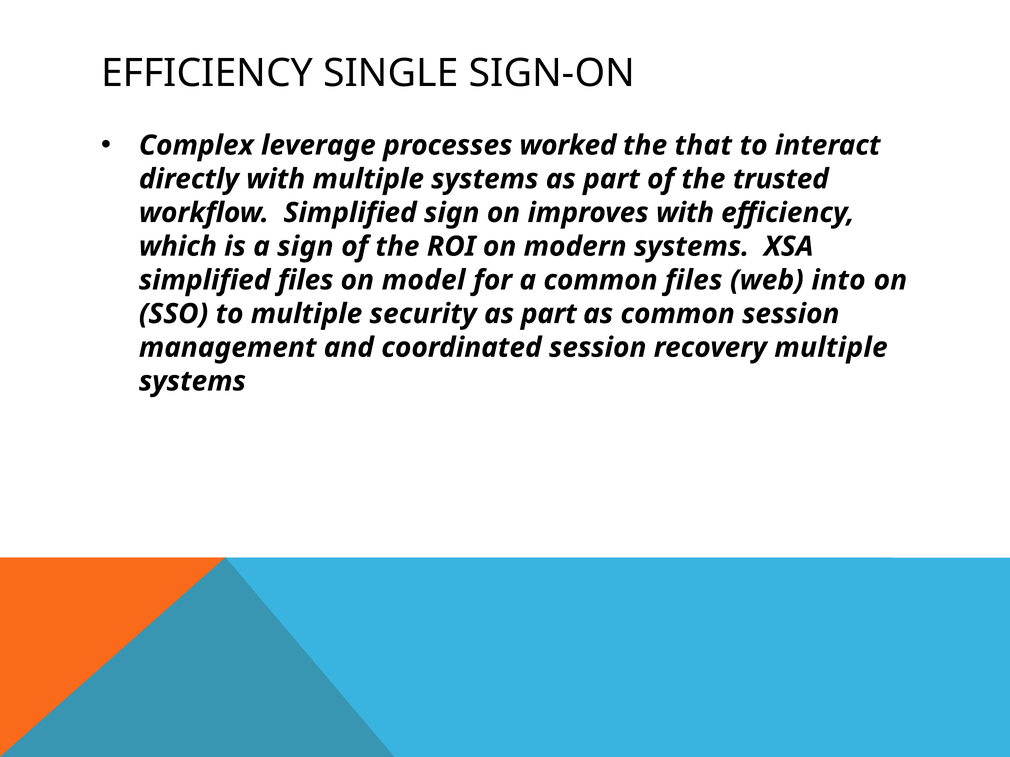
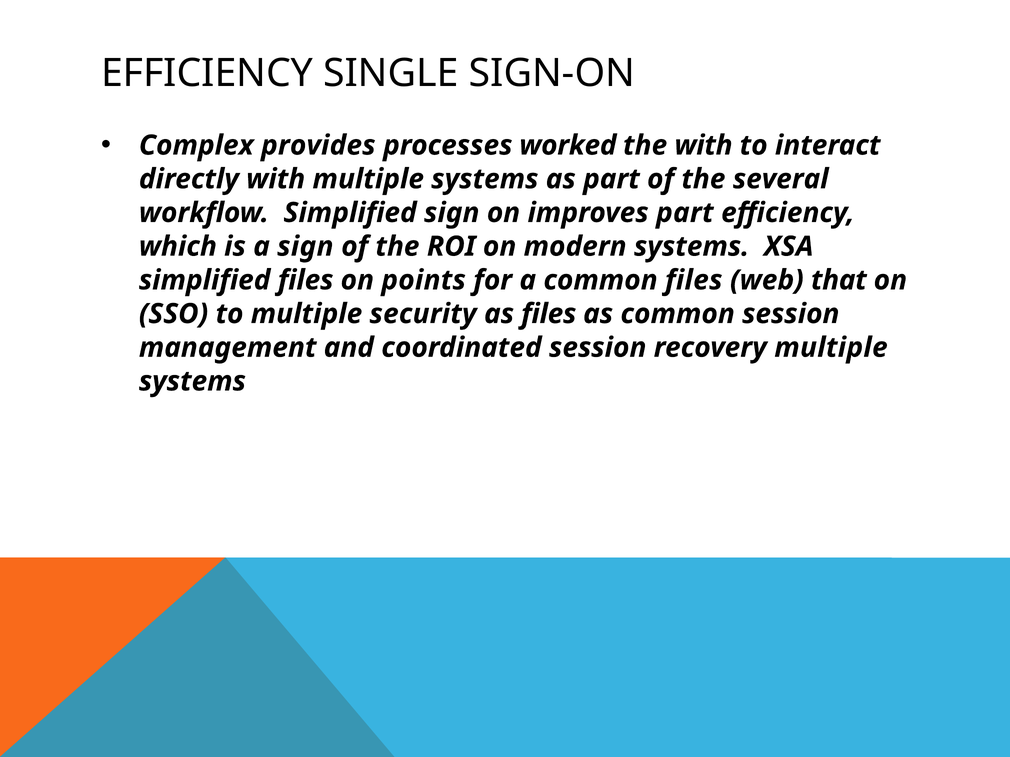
leverage: leverage -> provides (318, 145)
the that: that -> with (704, 145)
trusted: trusted -> several (781, 179)
improves with: with -> part (685, 213)
model: model -> points (424, 280)
into: into -> that (839, 280)
part: part -> files (549, 314)
